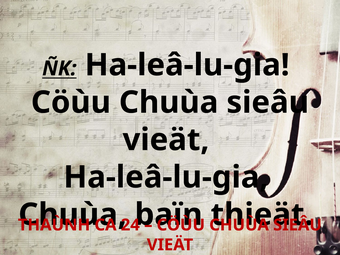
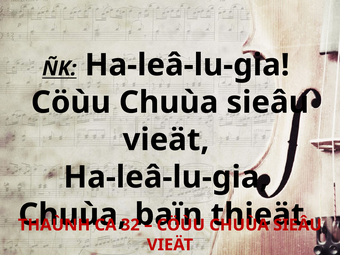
24: 24 -> 32 (130, 225)
